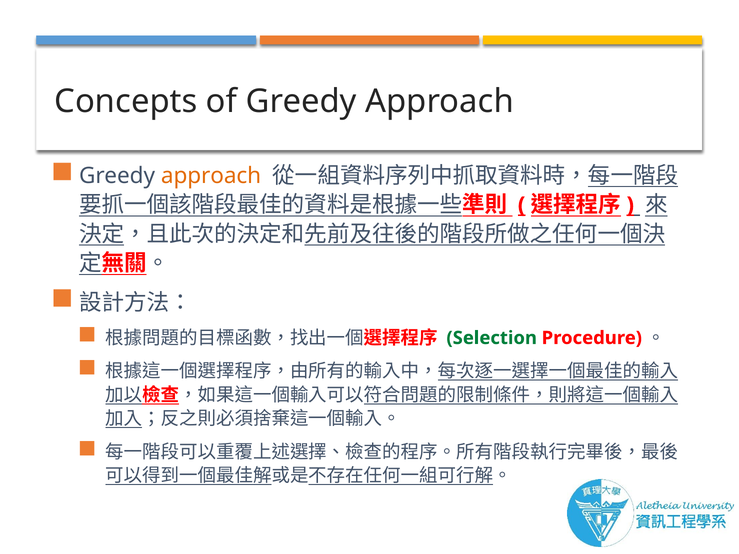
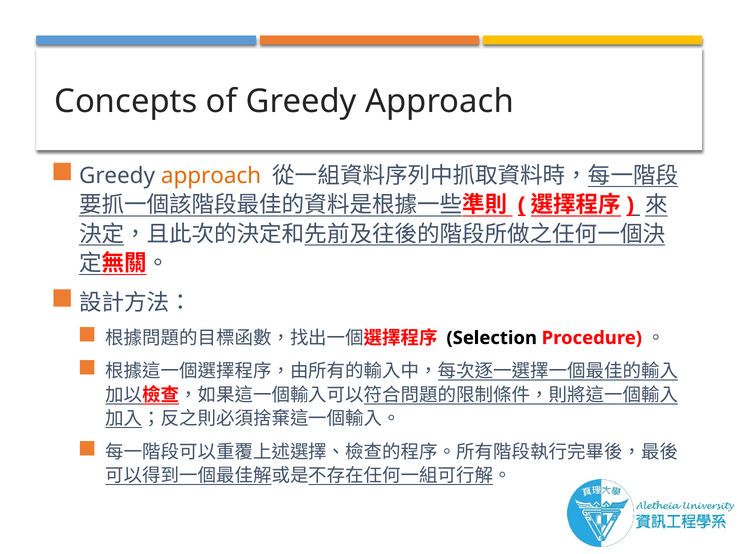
Selection colour: green -> black (492, 338)
